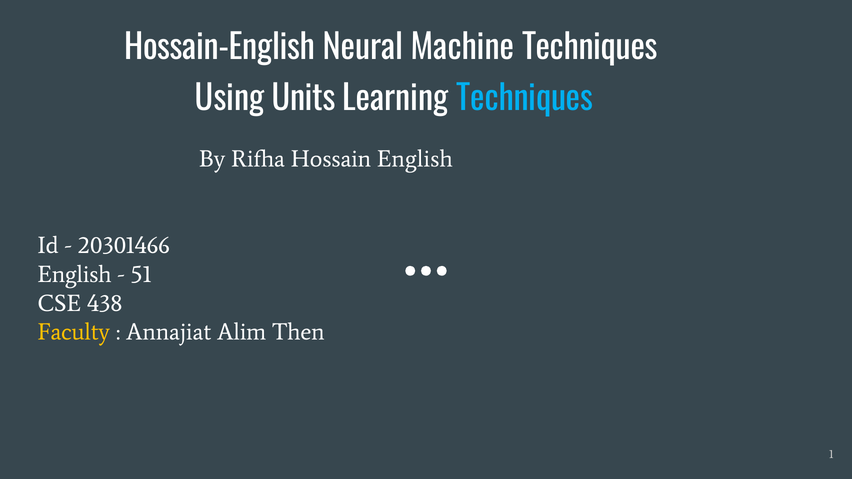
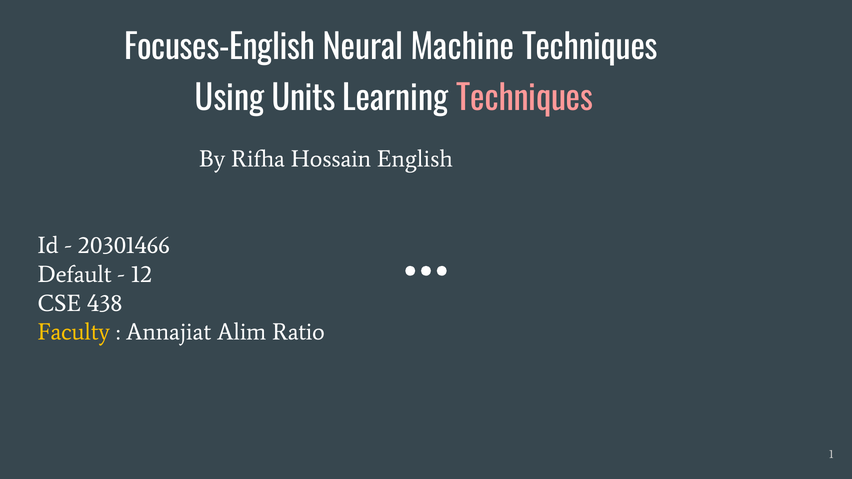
Hossain-English: Hossain-English -> Focuses-English (220, 48)
Techniques colour: light blue -> pink (525, 99)
English: English -> Default (75, 275)
51: 51 -> 12 (142, 275)
Then: Then -> Ratio (298, 332)
